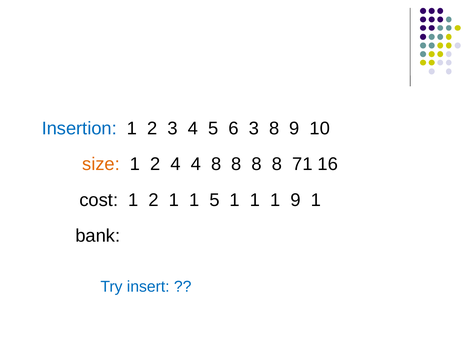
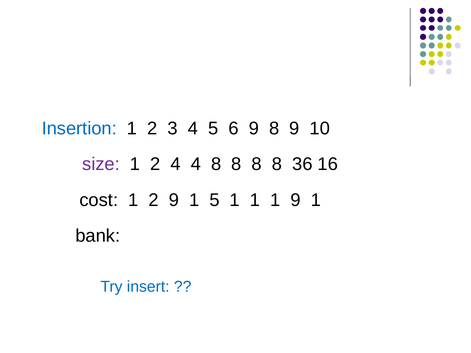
6 3: 3 -> 9 (254, 128)
size colour: orange -> purple (101, 164)
71: 71 -> 36 (302, 164)
2 1: 1 -> 9 (174, 200)
